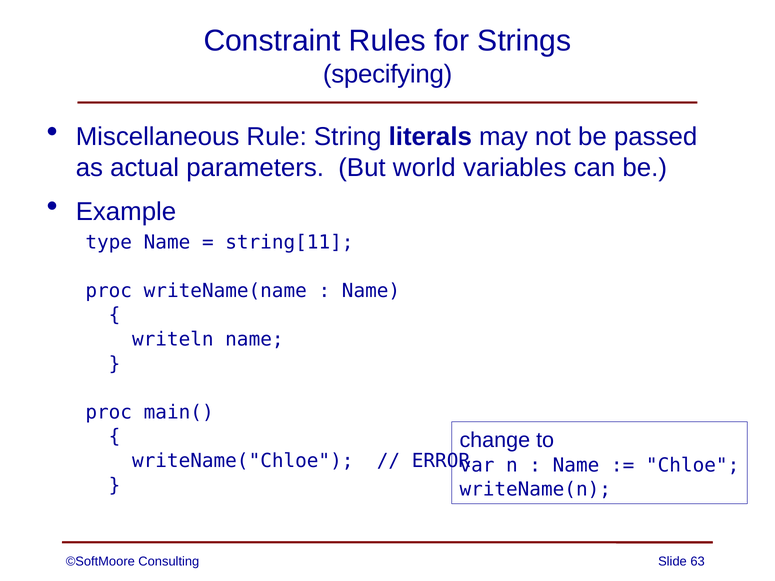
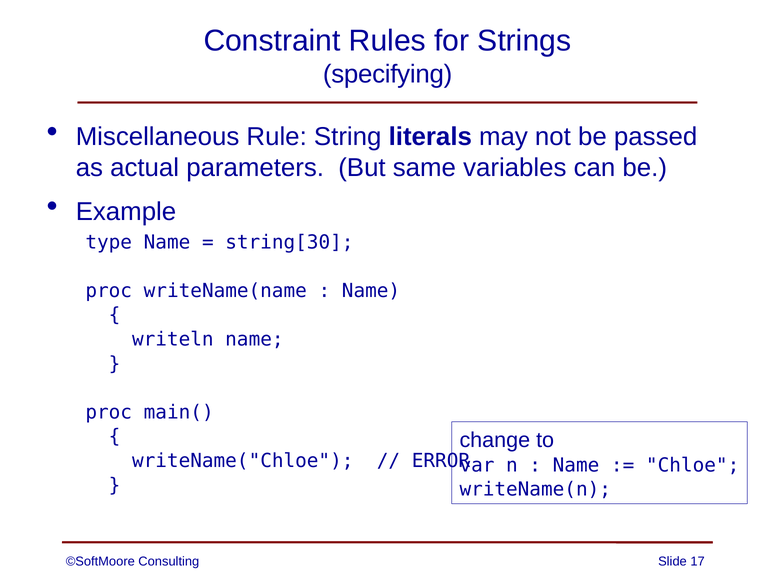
world: world -> same (424, 168)
string[11: string[11 -> string[30 (289, 242)
63: 63 -> 17 (698, 561)
